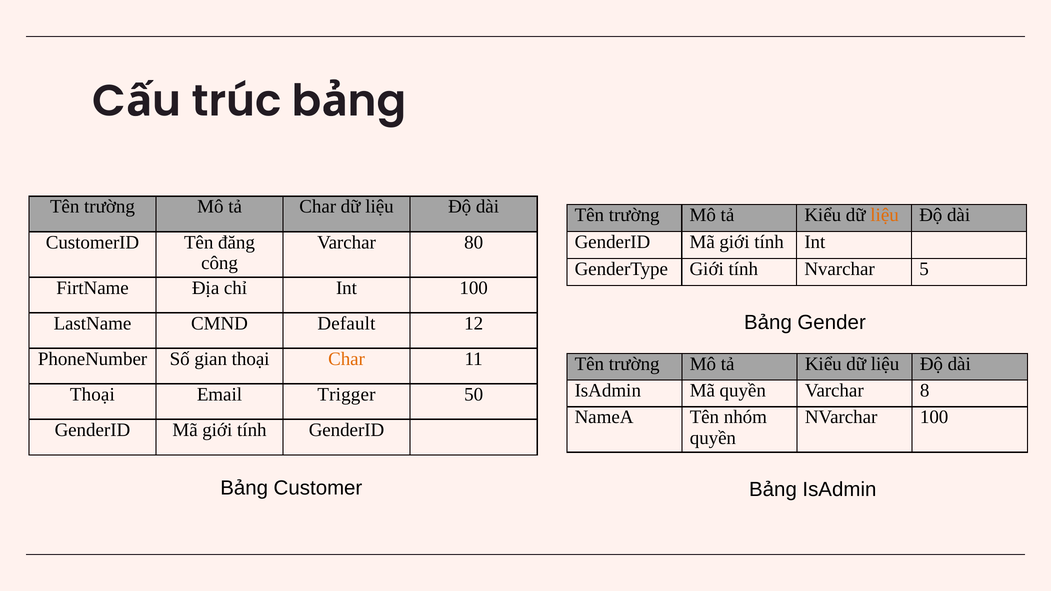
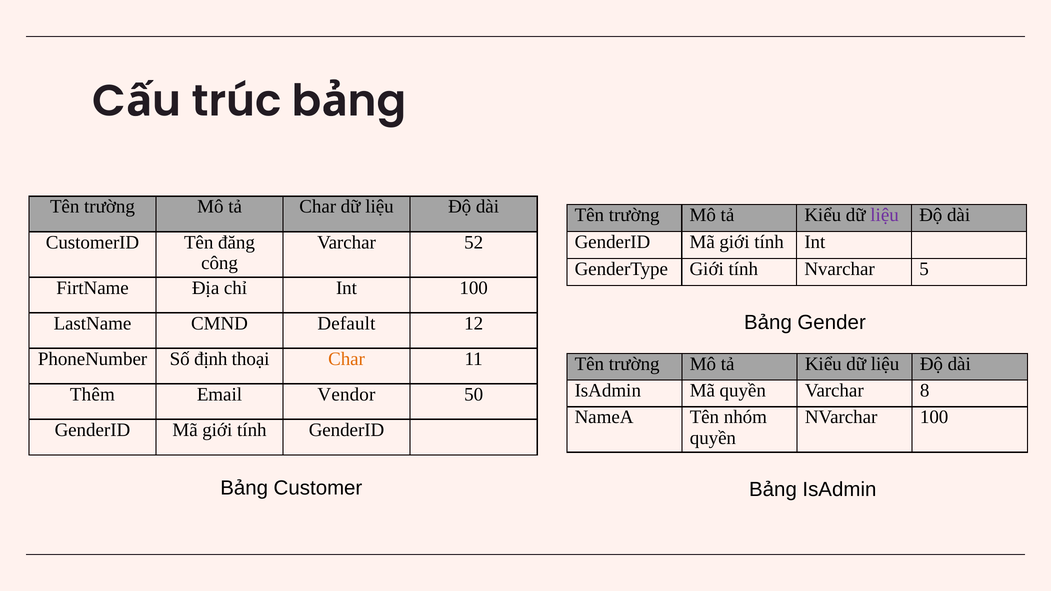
liệu colour: orange -> purple (885, 215)
80: 80 -> 52 (474, 242)
gian: gian -> định (211, 359)
Thoại: Thoại -> Thêm (92, 394)
Trigger: Trigger -> Vendor (346, 394)
